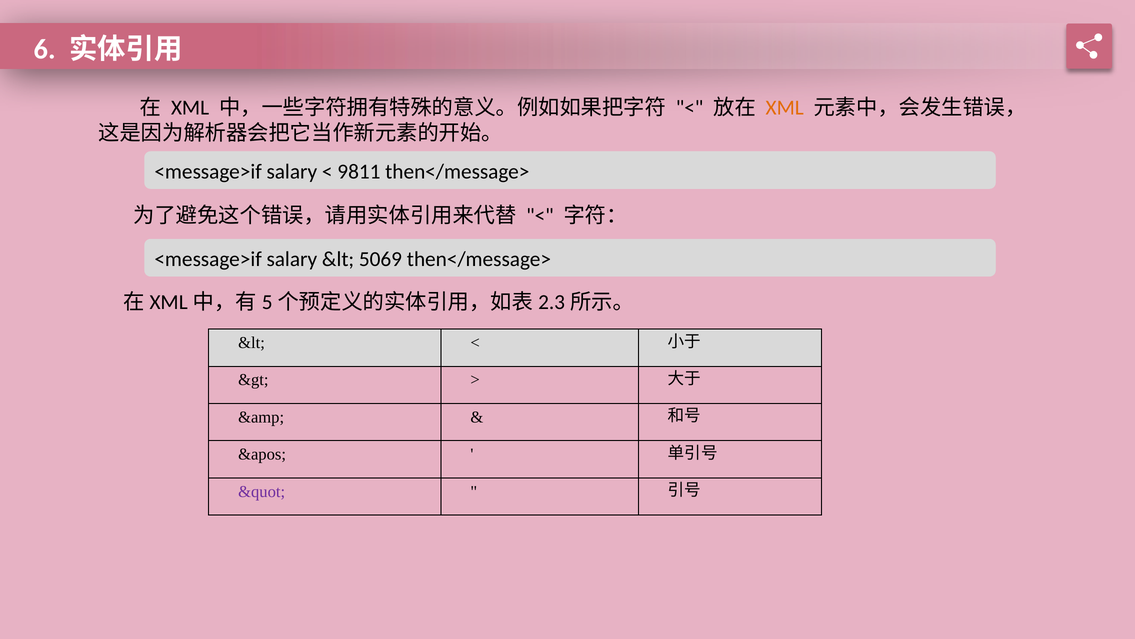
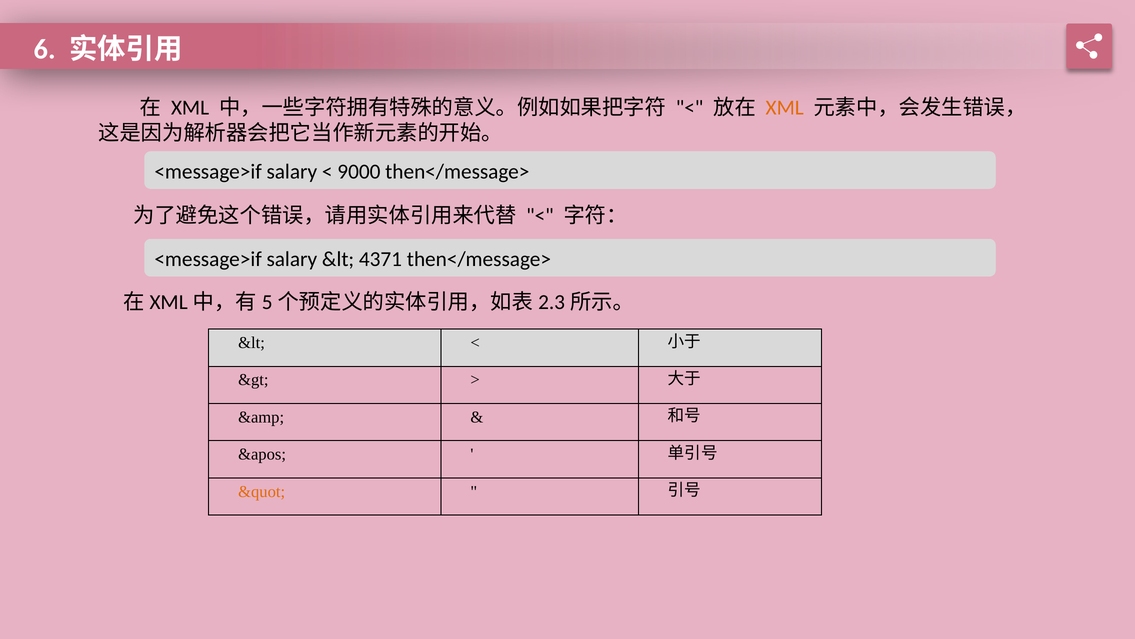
9811: 9811 -> 9000 (359, 171)
5069: 5069 -> 4371 (380, 259)
&quot colour: purple -> orange (262, 491)
